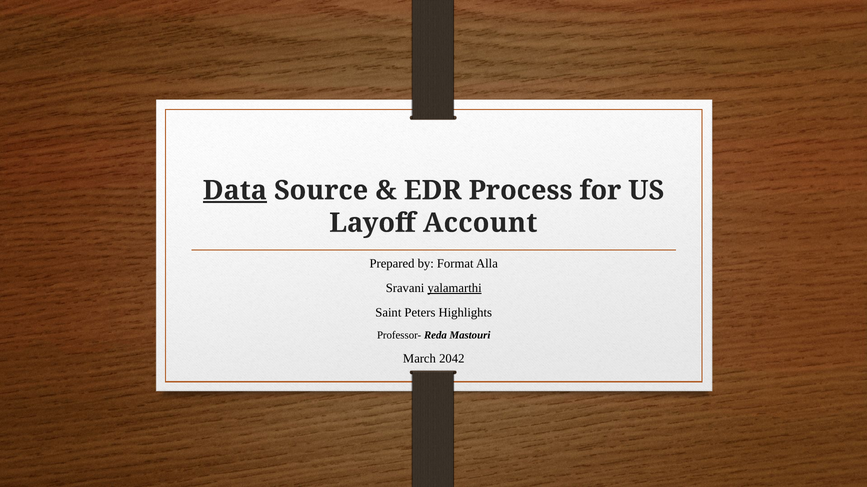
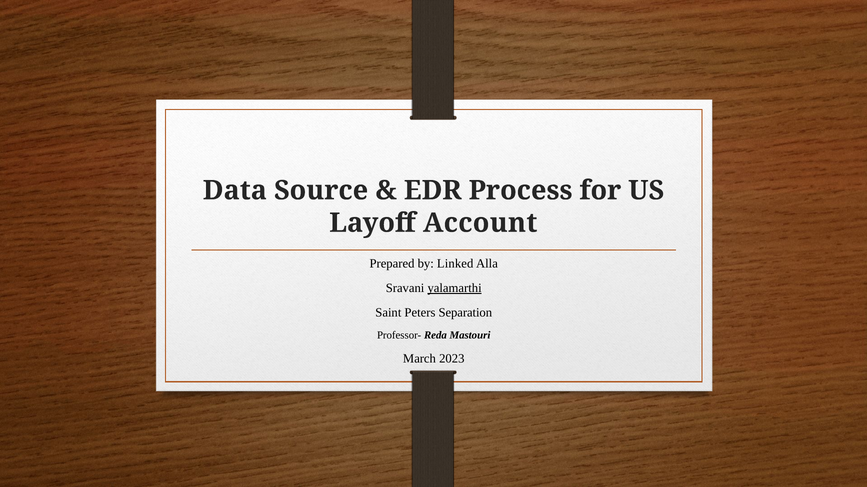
Data underline: present -> none (235, 191)
Format: Format -> Linked (455, 264)
Highlights: Highlights -> Separation (465, 313)
2042: 2042 -> 2023 (452, 359)
